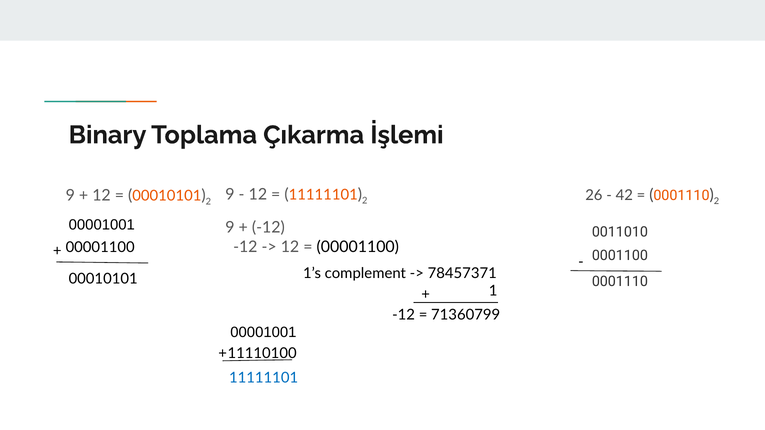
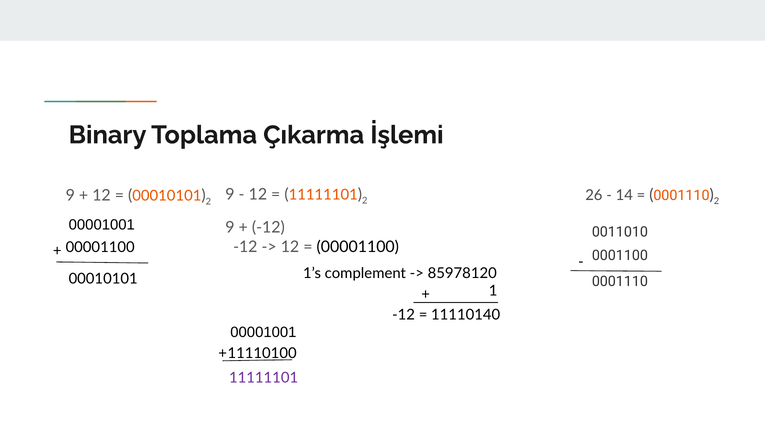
42: 42 -> 14 (624, 196)
78457371: 78457371 -> 85978120 (462, 274)
71360799: 71360799 -> 11110140 (466, 315)
11111101 colour: blue -> purple (264, 378)
